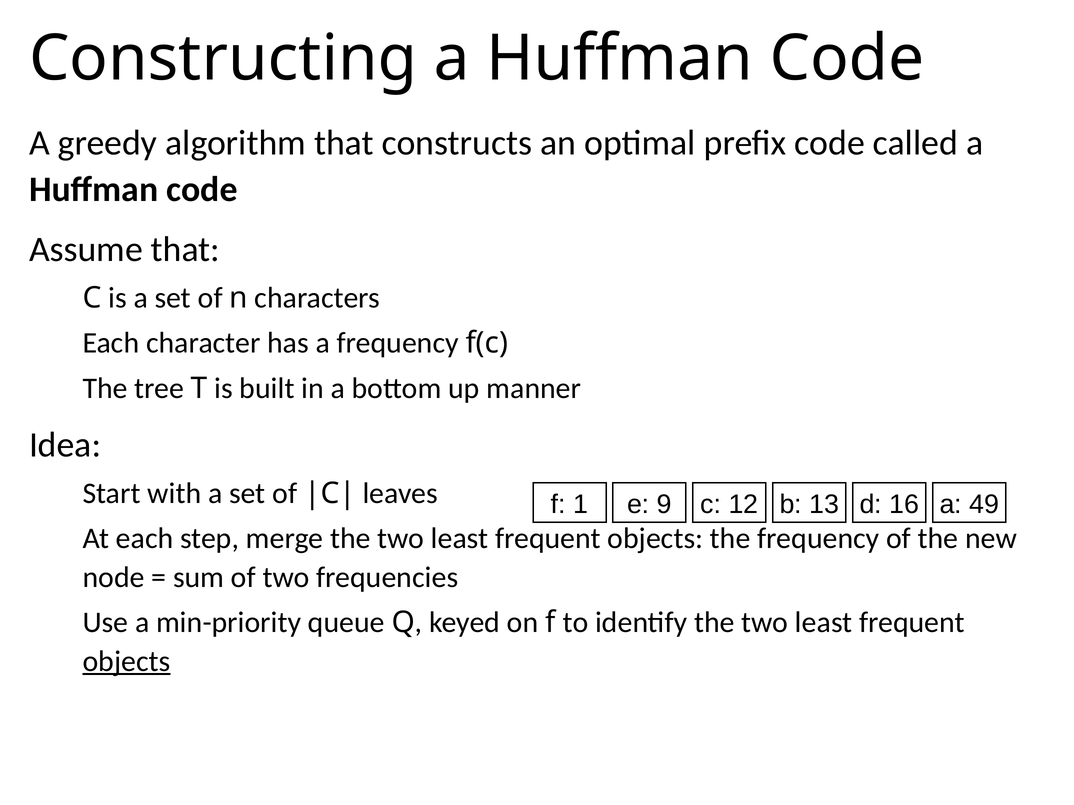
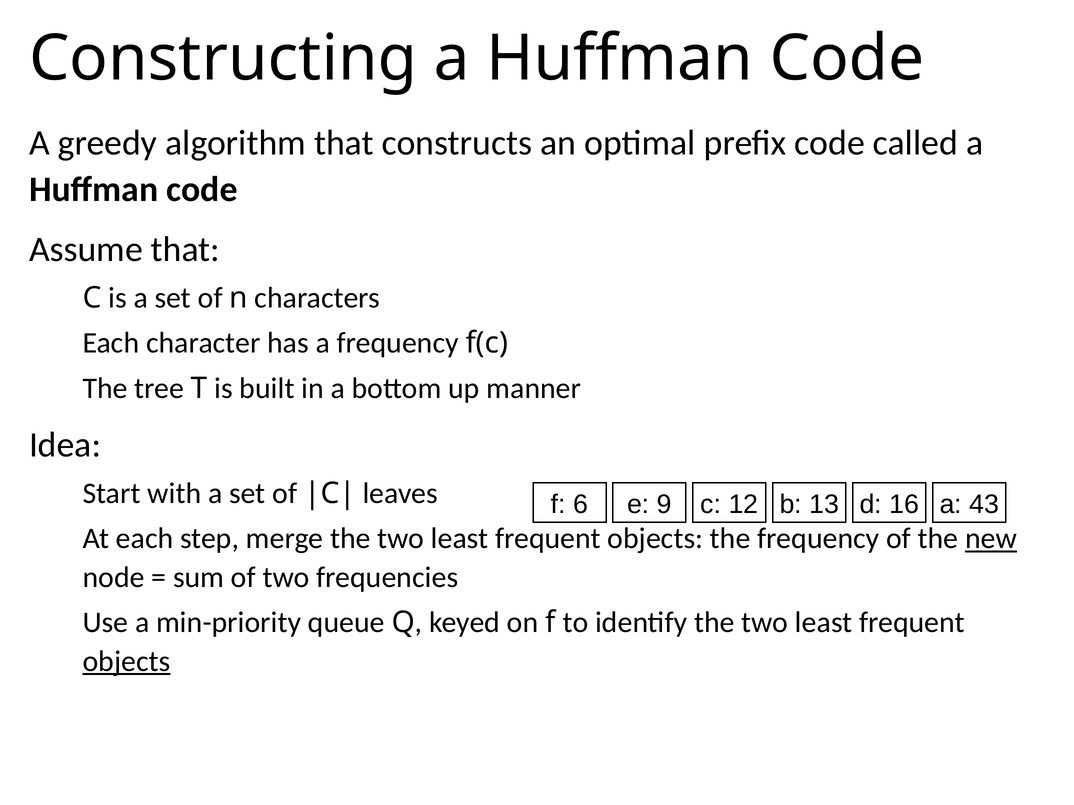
1: 1 -> 6 (581, 505)
49: 49 -> 43 (984, 505)
new underline: none -> present (991, 539)
